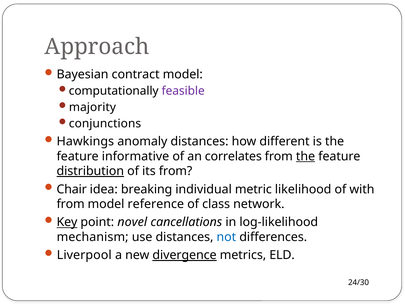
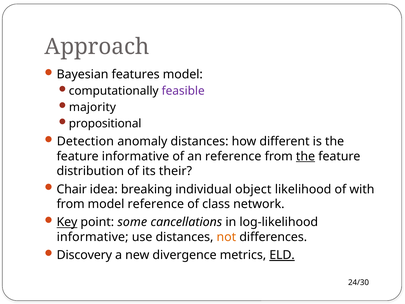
contract: contract -> features (136, 74)
conjunctions: conjunctions -> propositional (105, 124)
Hawkings: Hawkings -> Detection (85, 141)
an correlates: correlates -> reference (233, 156)
distribution underline: present -> none (90, 171)
its from: from -> their (175, 171)
metric: metric -> object (253, 189)
novel: novel -> some (132, 222)
mechanism: mechanism -> informative (93, 237)
not colour: blue -> orange (226, 237)
Liverpool: Liverpool -> Discovery (84, 255)
divergence underline: present -> none (185, 255)
ELD underline: none -> present (282, 255)
